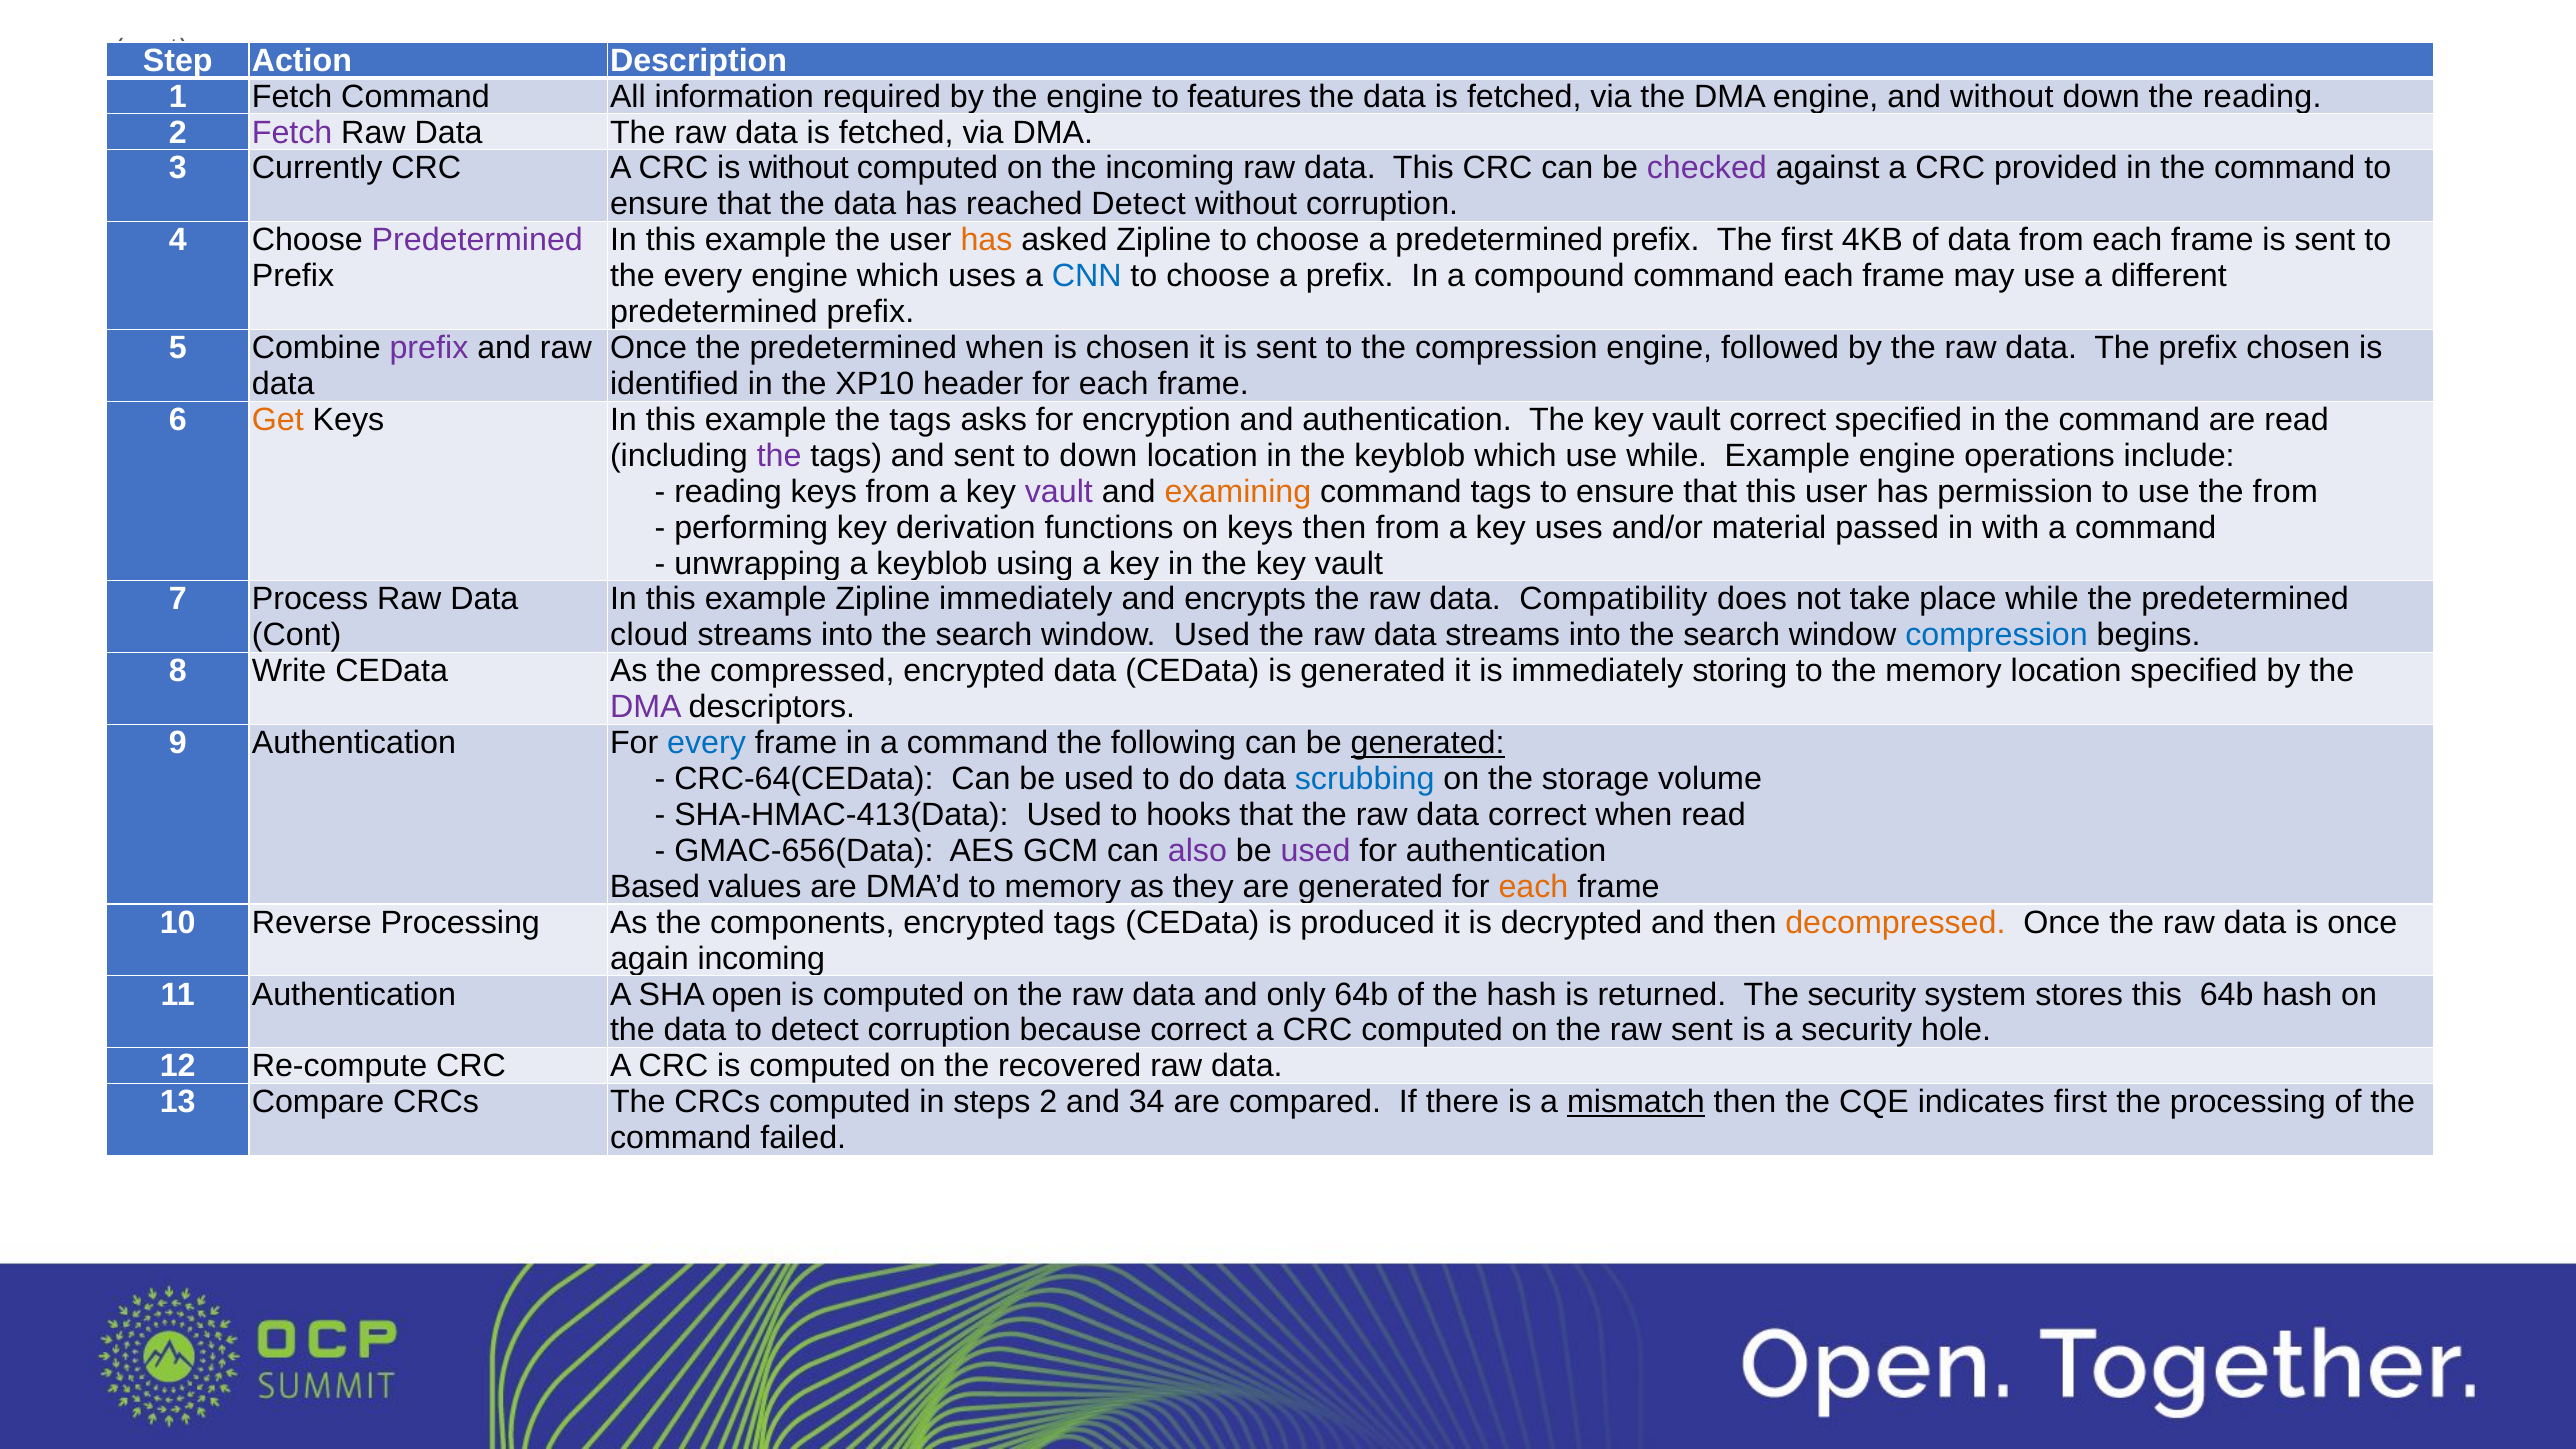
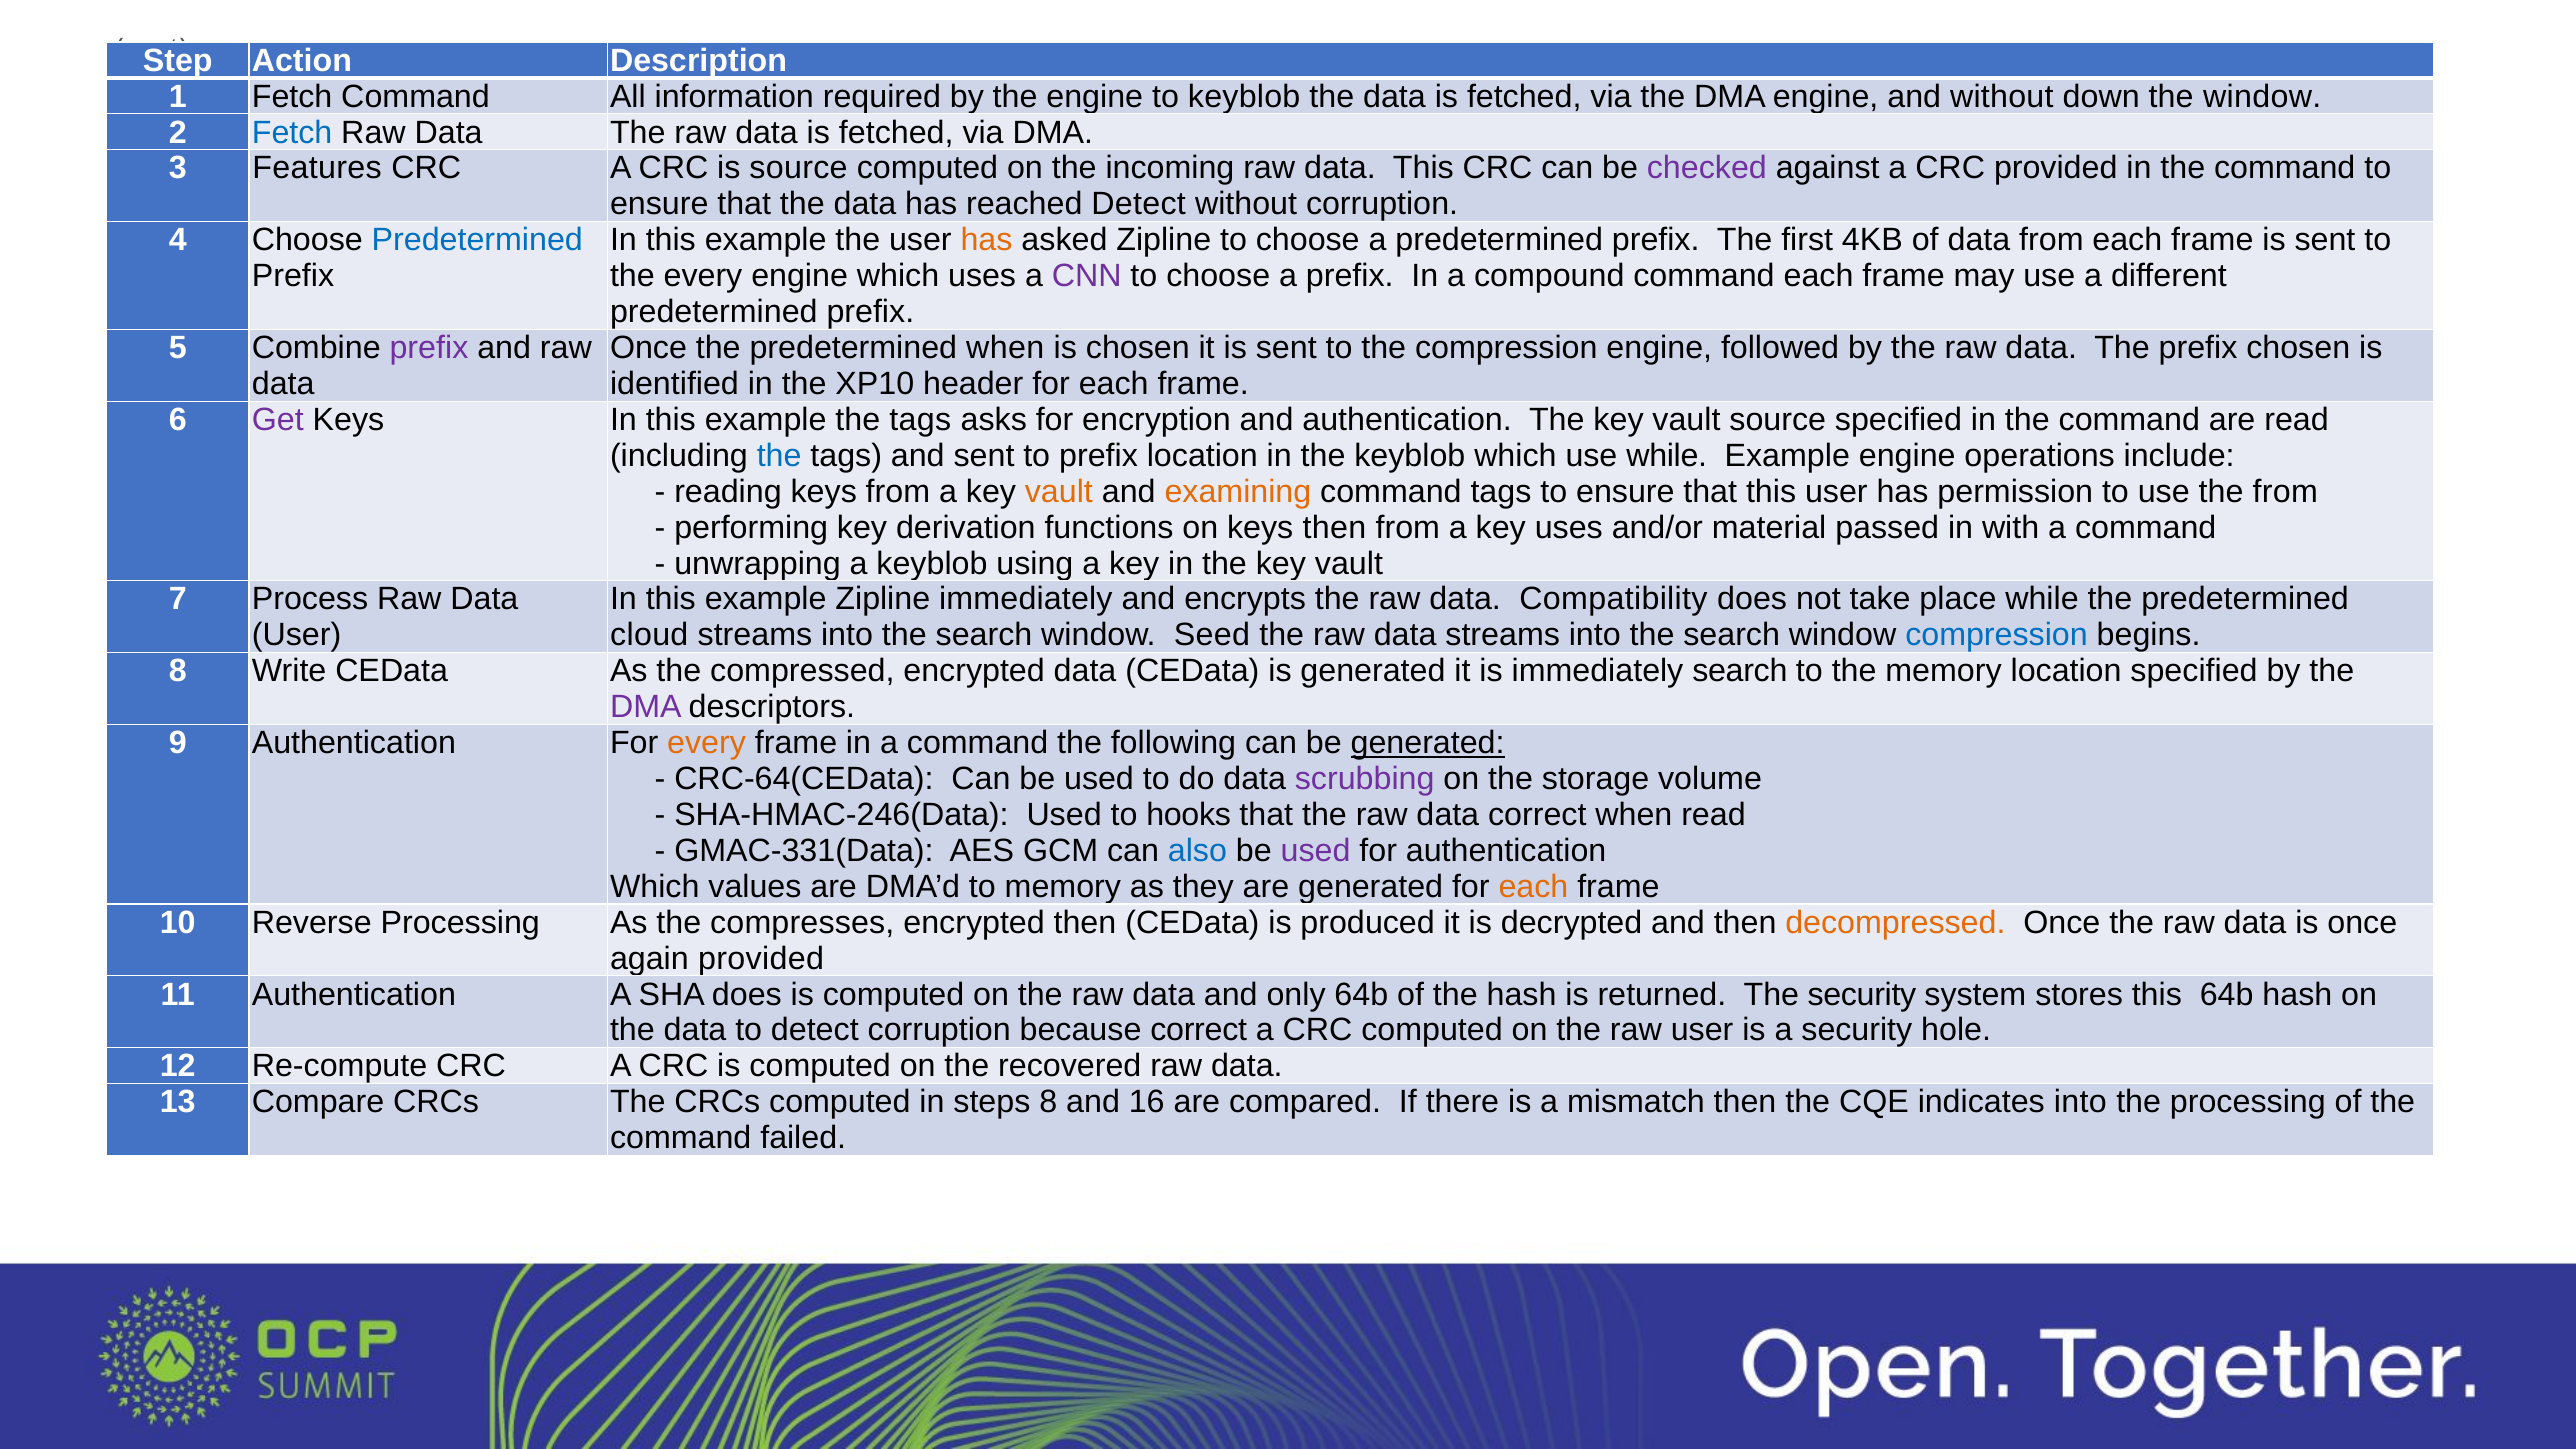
to features: features -> keyblob (1244, 96)
the reading: reading -> window (2262, 96)
Fetch colour: purple -> blue (292, 132)
Currently: Currently -> Features (317, 168)
is without: without -> source (799, 168)
Predetermined colour: purple -> blue (477, 240)
CNN colour: blue -> purple (1087, 276)
Get colour: orange -> purple (278, 420)
vault correct: correct -> source (1778, 420)
the colour: purple -> blue (779, 456)
to down: down -> prefix (1098, 456)
vault colour: purple -> orange (1059, 492)
Cont: Cont -> User (297, 635)
window Used: Used -> Seed (1212, 635)
immediately storing: storing -> search (1740, 671)
every colour: blue -> orange (707, 743)
scrubbing colour: blue -> purple (1365, 779)
SHA-HMAC-413(Data: SHA-HMAC-413(Data -> SHA-HMAC-246(Data (841, 815)
GMAC-656(Data: GMAC-656(Data -> GMAC-331(Data (804, 851)
also colour: purple -> blue (1197, 851)
Based: Based -> Which (655, 887)
components: components -> compresses (802, 923)
encrypted tags: tags -> then (1085, 923)
again incoming: incoming -> provided (761, 958)
SHA open: open -> does (747, 994)
raw sent: sent -> user (1702, 1030)
steps 2: 2 -> 8 (1048, 1102)
34: 34 -> 16 (1147, 1102)
mismatch underline: present -> none (1636, 1102)
indicates first: first -> into (2080, 1102)
